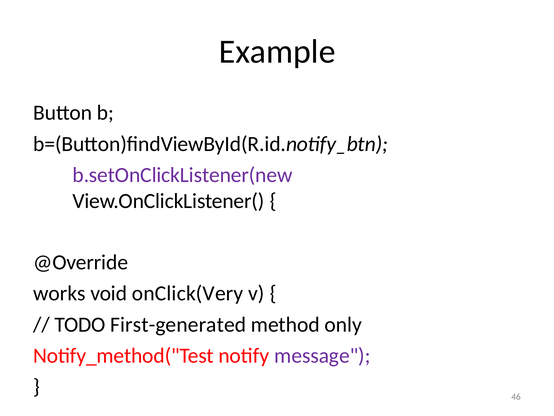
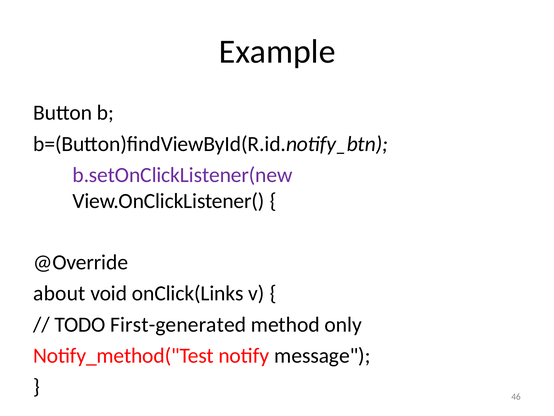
works: works -> about (59, 293)
onClick(Very: onClick(Very -> onClick(Links (188, 293)
message colour: purple -> black (322, 355)
